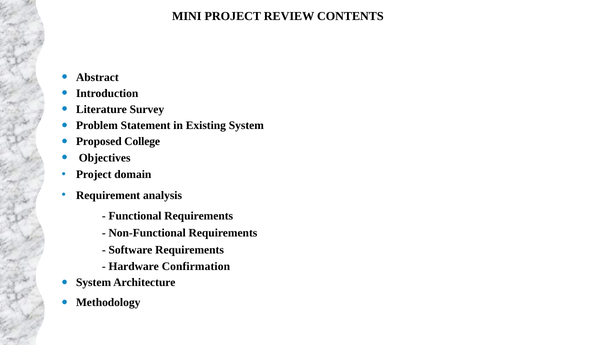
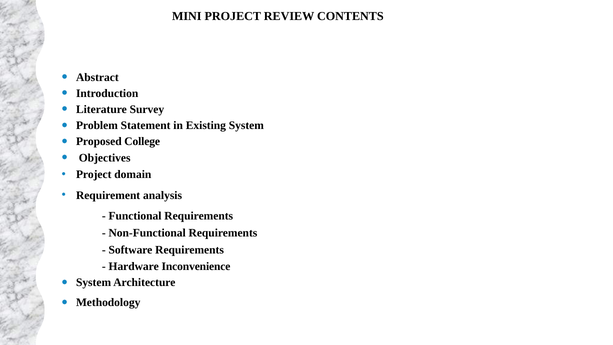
Confirmation: Confirmation -> Inconvenience (196, 266)
